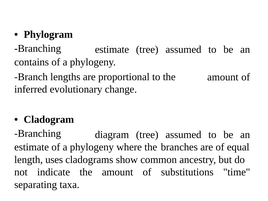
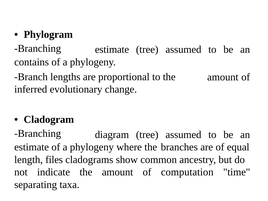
uses: uses -> files (54, 160)
substitutions: substitutions -> computation (187, 172)
